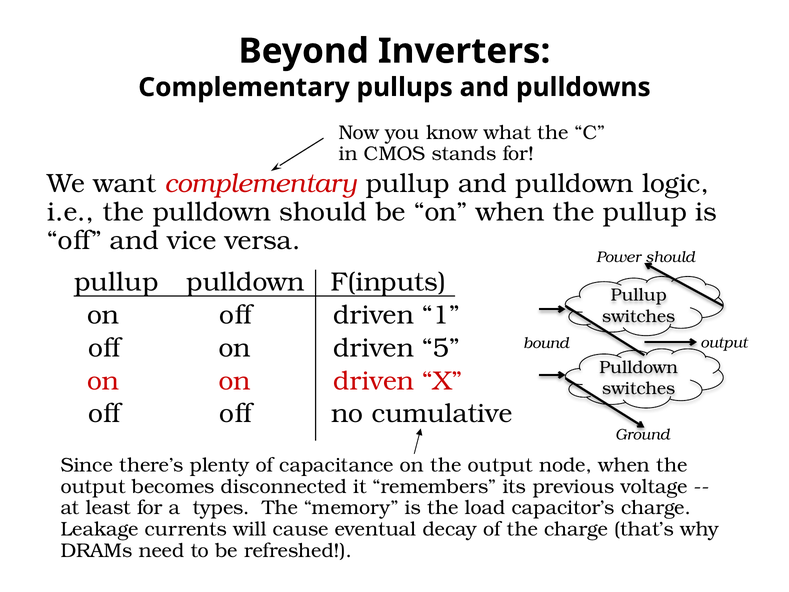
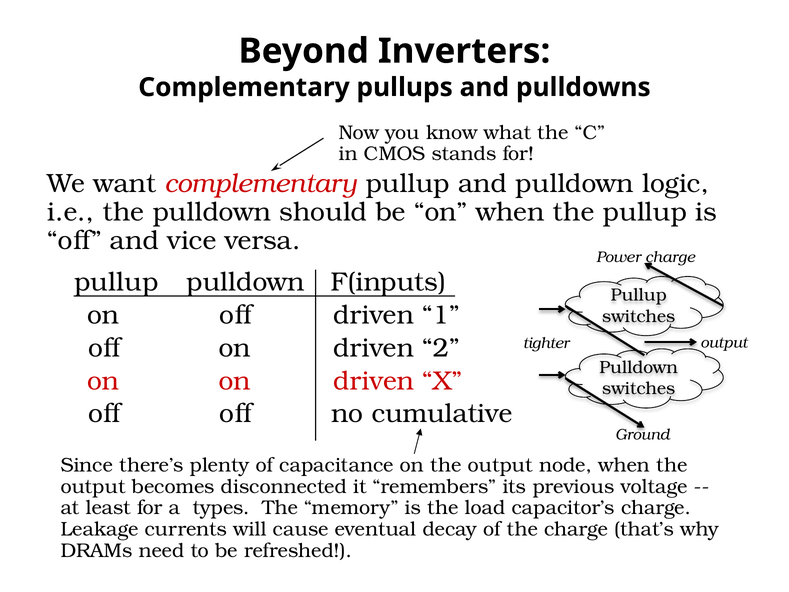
Power should: should -> charge (670, 257)
bound: bound -> tighter (546, 343)
5: 5 -> 2 (441, 348)
